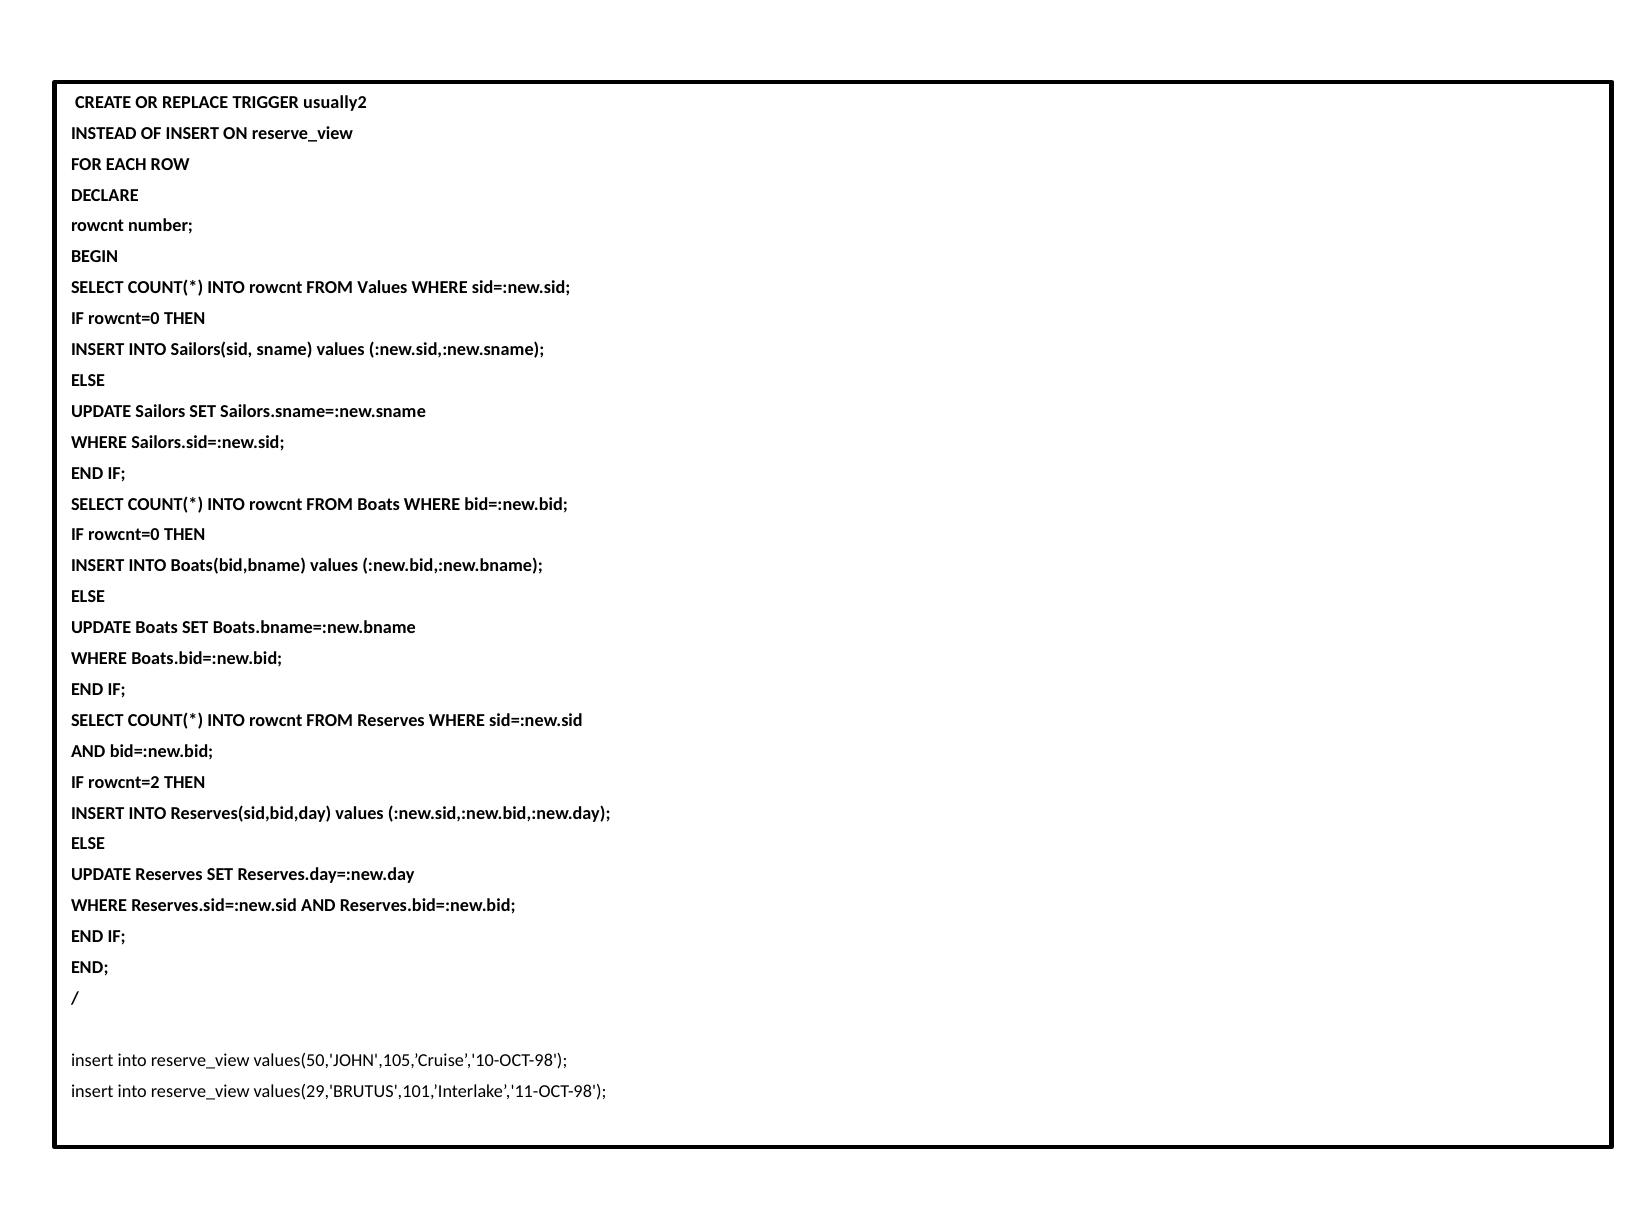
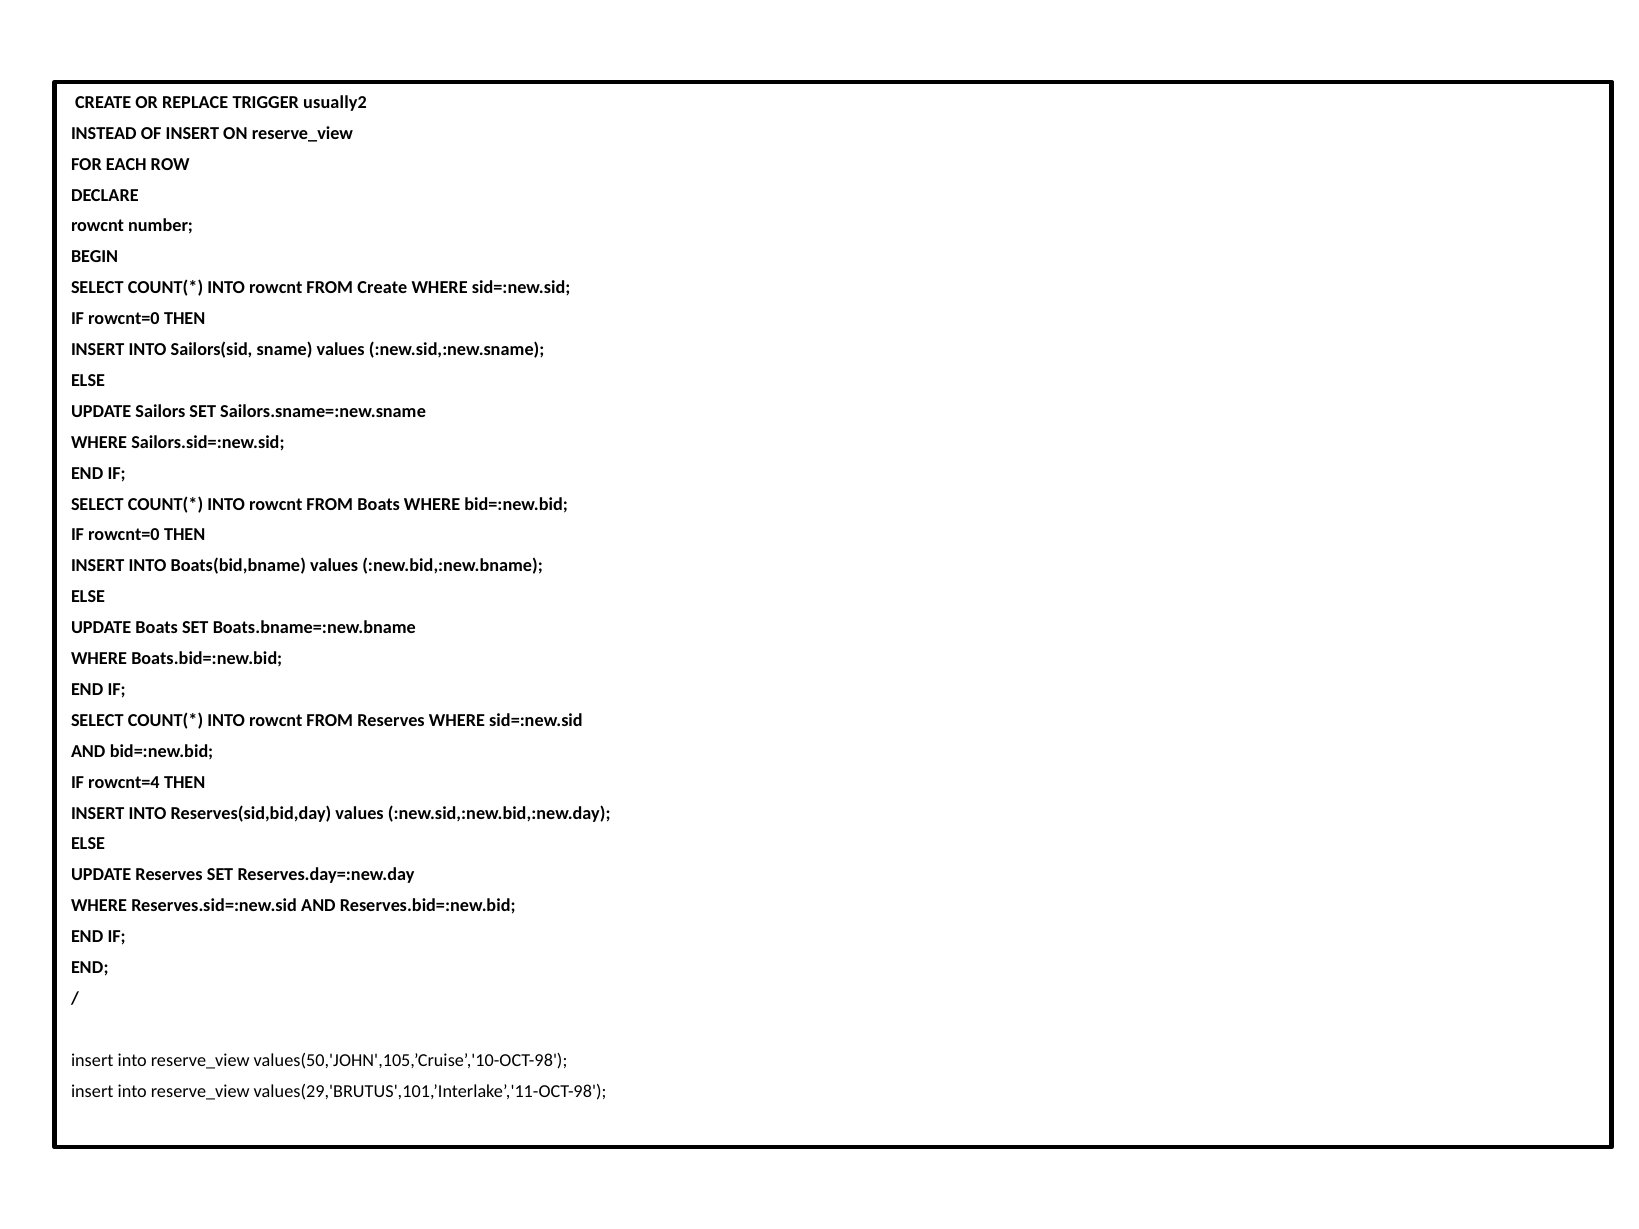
FROM Values: Values -> Create (382, 288)
rowcnt=2: rowcnt=2 -> rowcnt=4 (124, 782)
